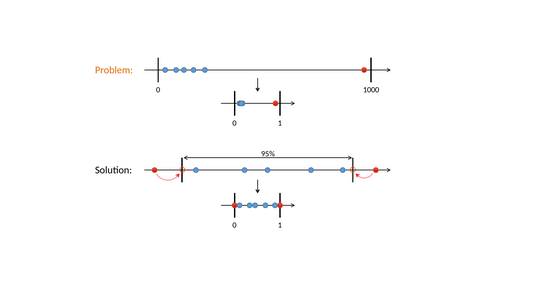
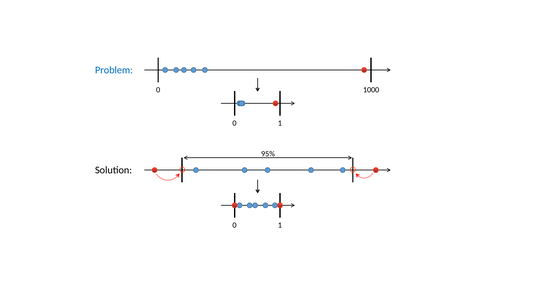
Problem colour: orange -> blue (114, 70)
